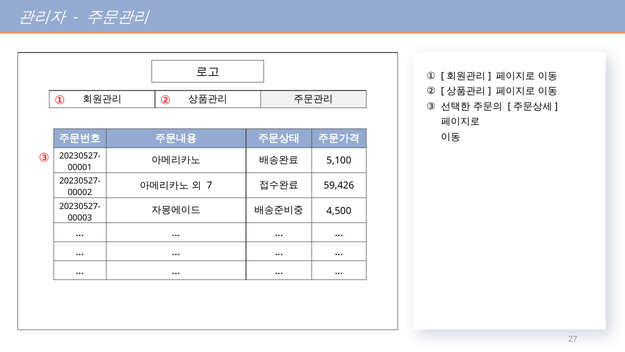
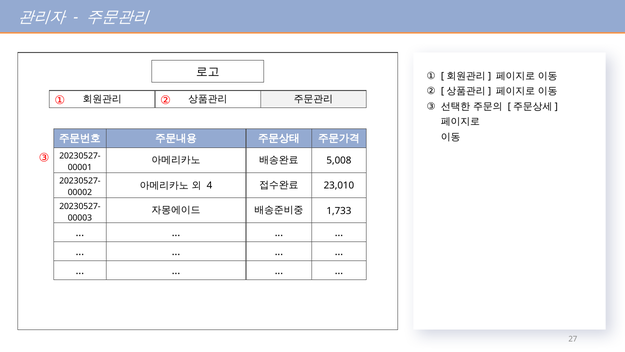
5,100: 5,100 -> 5,008 (339, 160)
7: 7 -> 4 (209, 185)
59,426: 59,426 -> 23,010 (339, 185)
4,500: 4,500 -> 1,733 (339, 211)
